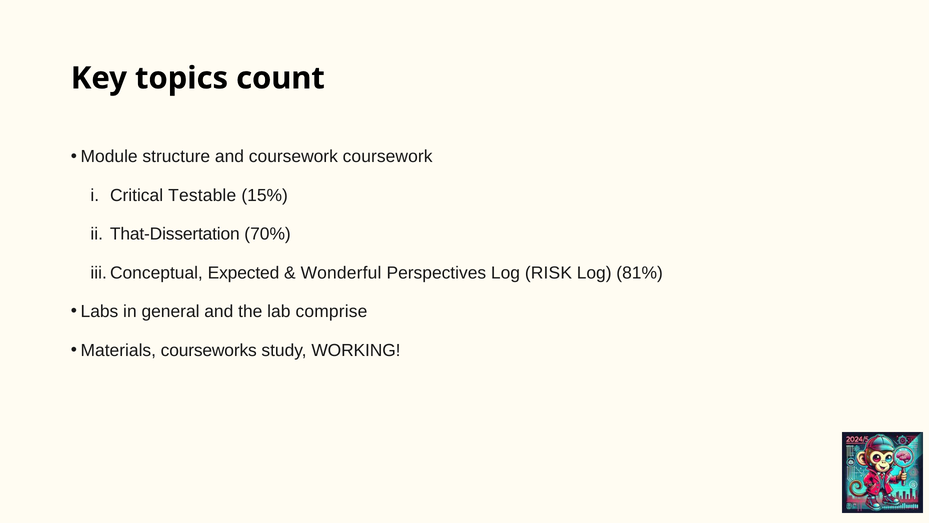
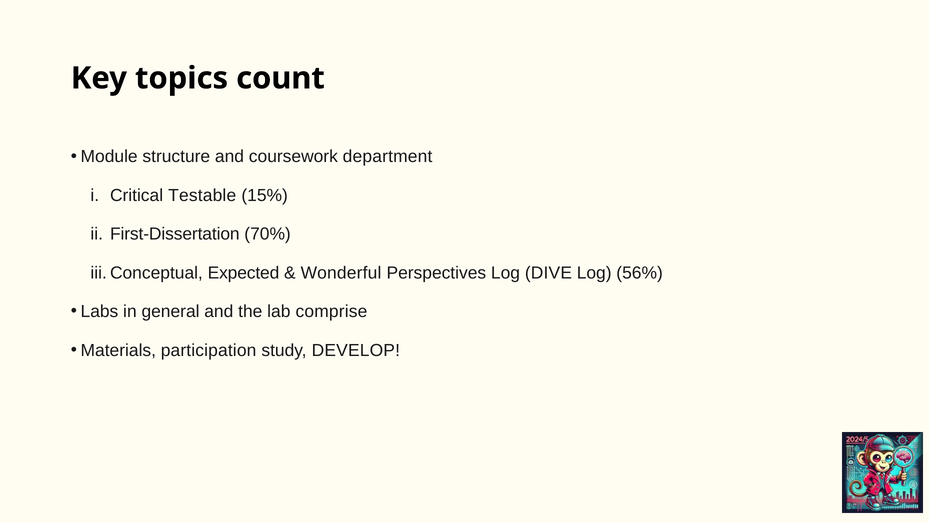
coursework coursework: coursework -> department (388, 157)
That-Dissertation: That-Dissertation -> First-Dissertation (175, 234)
RISK: RISK -> DIVE (548, 273)
81%: 81% -> 56% (640, 273)
courseworks: courseworks -> participation (209, 350)
WORKING: WORKING -> DEVELOP (356, 350)
